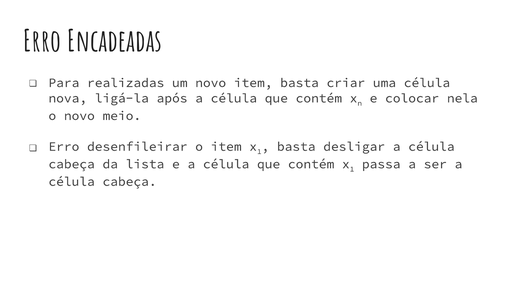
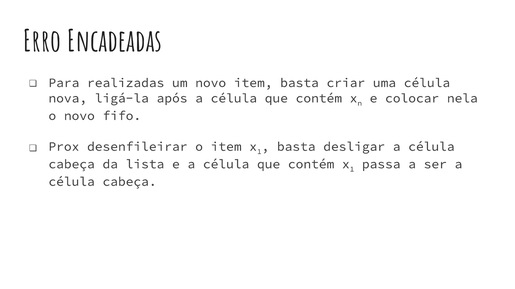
meio: meio -> fifo (122, 116)
Erro: Erro -> Prox (64, 147)
